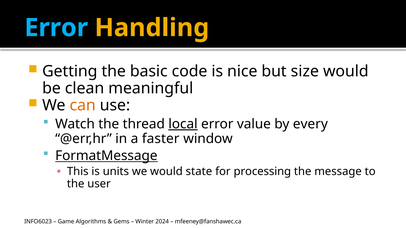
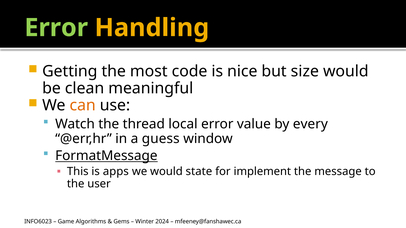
Error colour: light blue -> light green (56, 28)
basic: basic -> most (149, 72)
local underline: present -> none (183, 124)
faster: faster -> guess (161, 139)
units: units -> apps (116, 172)
processing: processing -> implement (262, 172)
